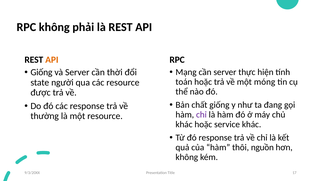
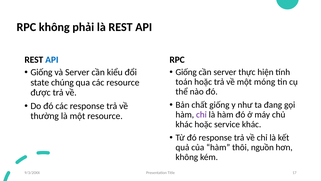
API colour: orange -> blue (52, 60)
thời: thời -> kiểu (115, 72)
Mạng: Mạng -> Giống (186, 72)
người: người -> chúng (62, 82)
